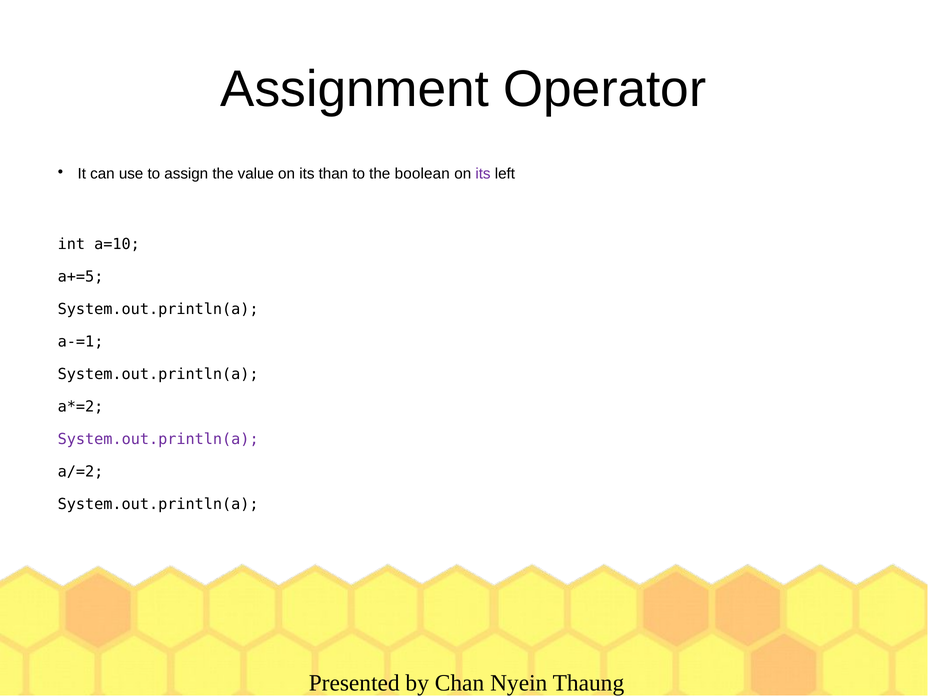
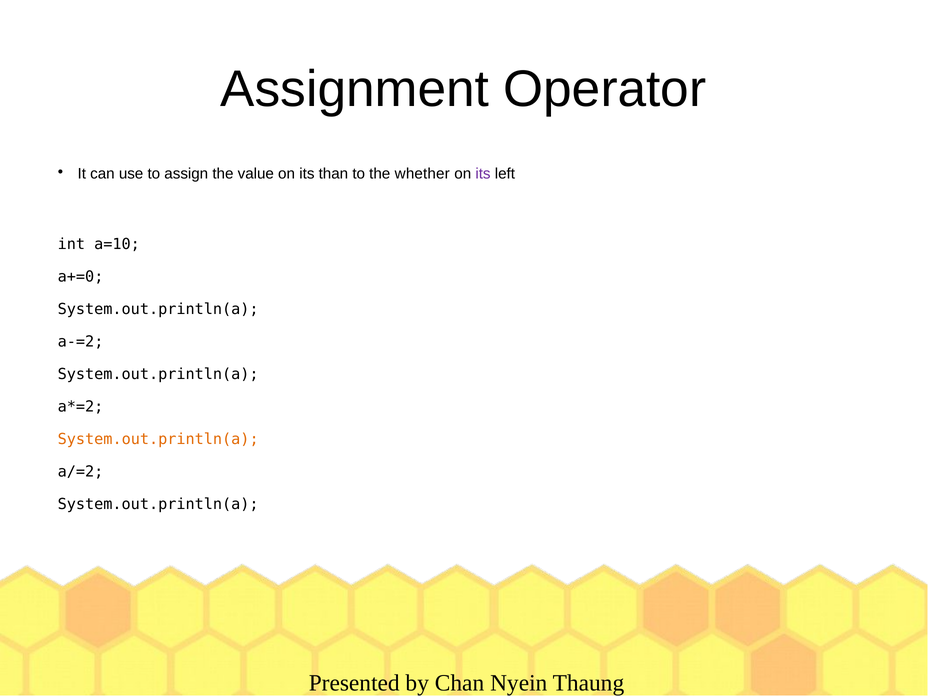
boolean: boolean -> whether (422, 174)
a+=5: a+=5 -> a+=0 (81, 277)
a-=1: a-=1 -> a-=2 (81, 342)
System.out.println(a colour: purple -> orange (158, 439)
